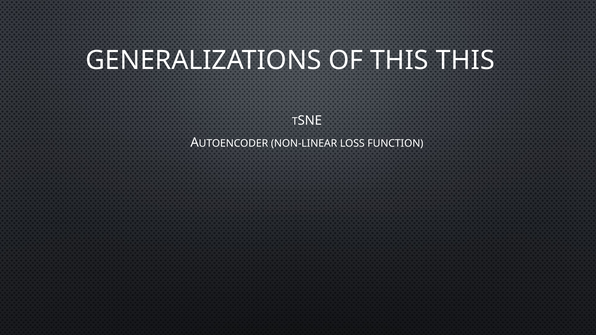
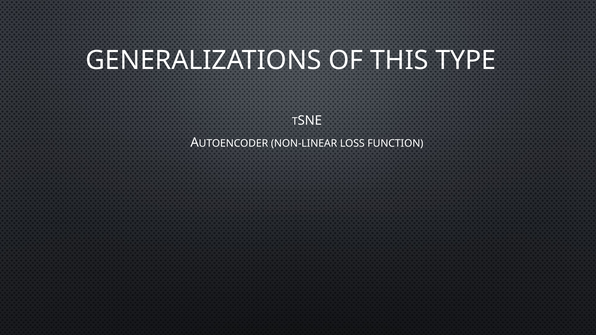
THIS THIS: THIS -> TYPE (466, 60)
